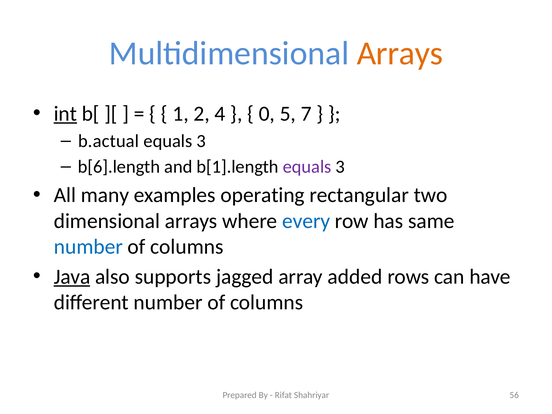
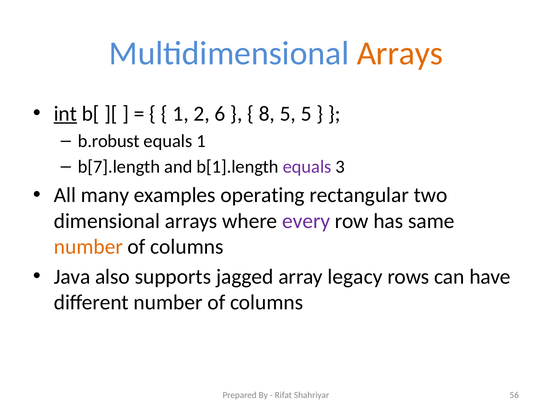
4: 4 -> 6 (220, 114)
0: 0 -> 8 (267, 114)
5 7: 7 -> 5 (306, 114)
b.actual: b.actual -> b.robust (109, 141)
3: 3 -> 1 (201, 141)
b[6].length: b[6].length -> b[7].length (119, 167)
every colour: blue -> purple (306, 221)
number colour: blue -> orange (88, 247)
Java underline: present -> none (72, 277)
added: added -> legacy (355, 277)
